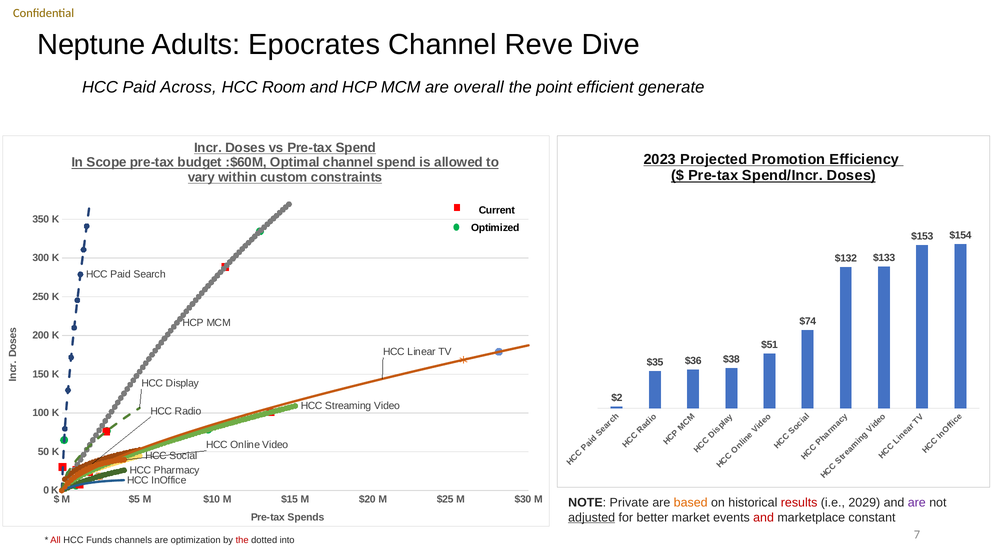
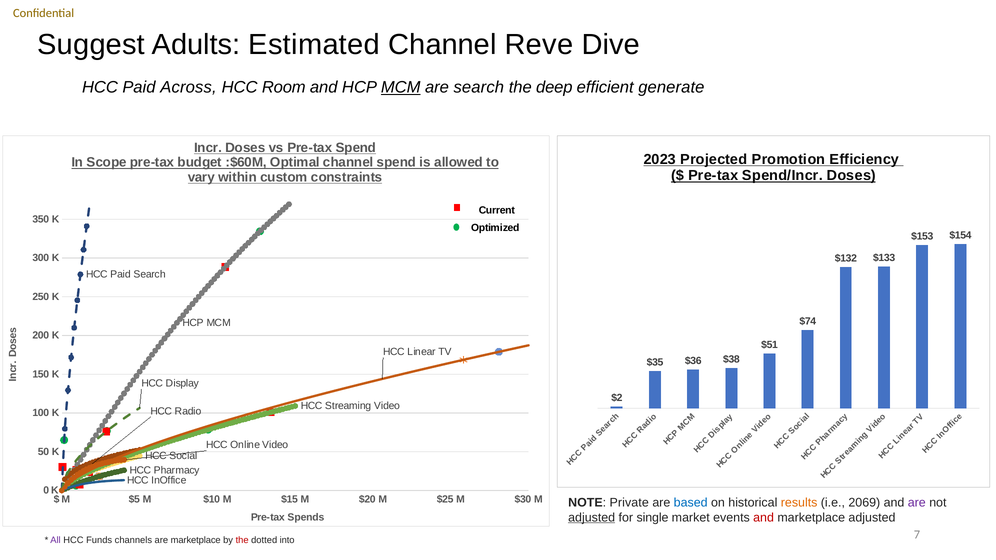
Neptune: Neptune -> Suggest (91, 45)
Epocrates: Epocrates -> Estimated (314, 45)
MCM underline: none -> present (401, 87)
are overall: overall -> search (479, 87)
point: point -> deep (554, 87)
based colour: orange -> blue (691, 503)
results colour: red -> orange (799, 503)
2029: 2029 -> 2069 (864, 503)
better: better -> single (652, 518)
marketplace constant: constant -> adjusted (872, 518)
All colour: red -> purple (55, 540)
are optimization: optimization -> marketplace (196, 540)
